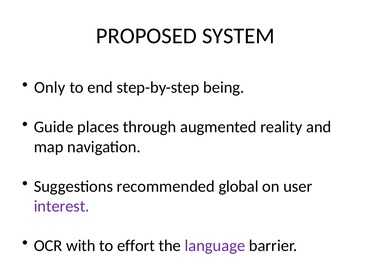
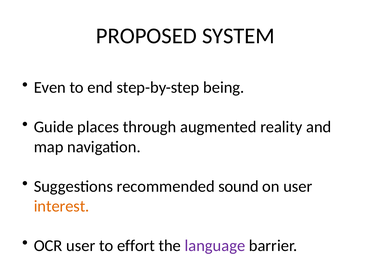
Only: Only -> Even (50, 88)
global: global -> sound (239, 187)
interest colour: purple -> orange (62, 206)
OCR with: with -> user (81, 246)
